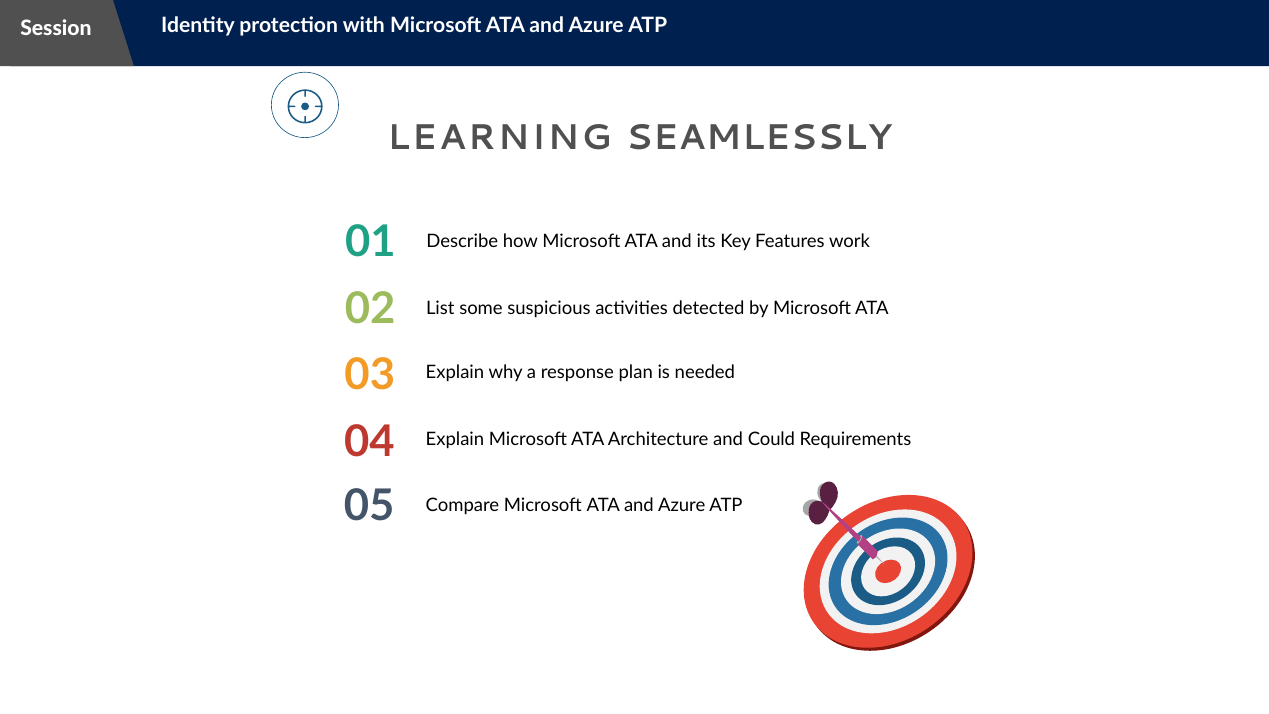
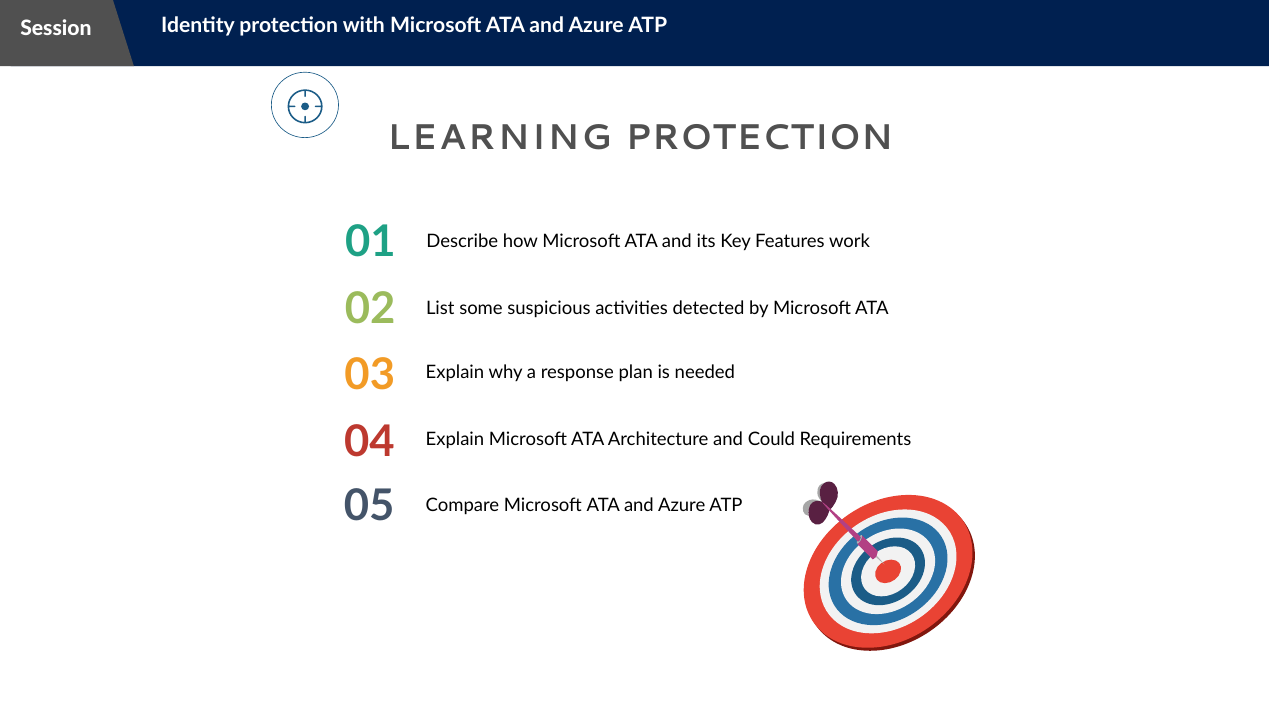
LEARNING SEAMLESSLY: SEAMLESSLY -> PROTECTION (759, 138)
